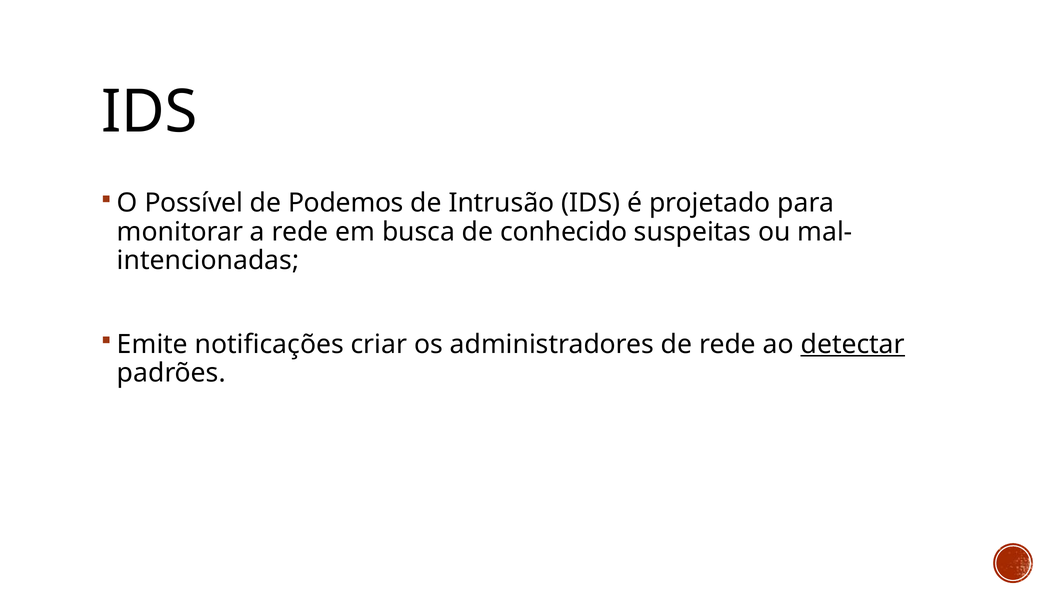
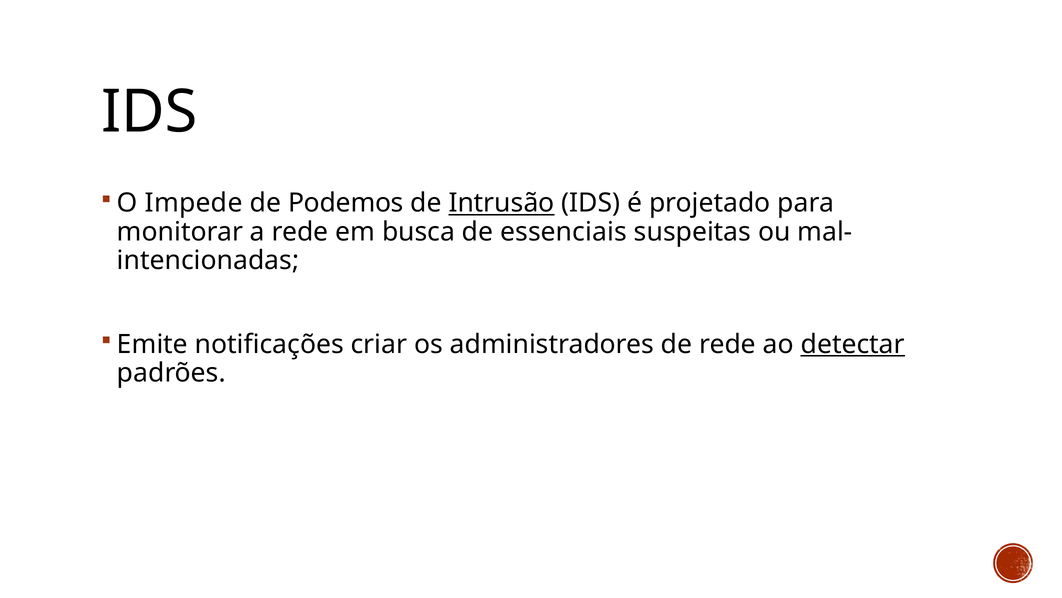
Possível: Possível -> Impede (194, 203)
Intrusão underline: none -> present (502, 203)
conhecido: conhecido -> essenciais (564, 232)
